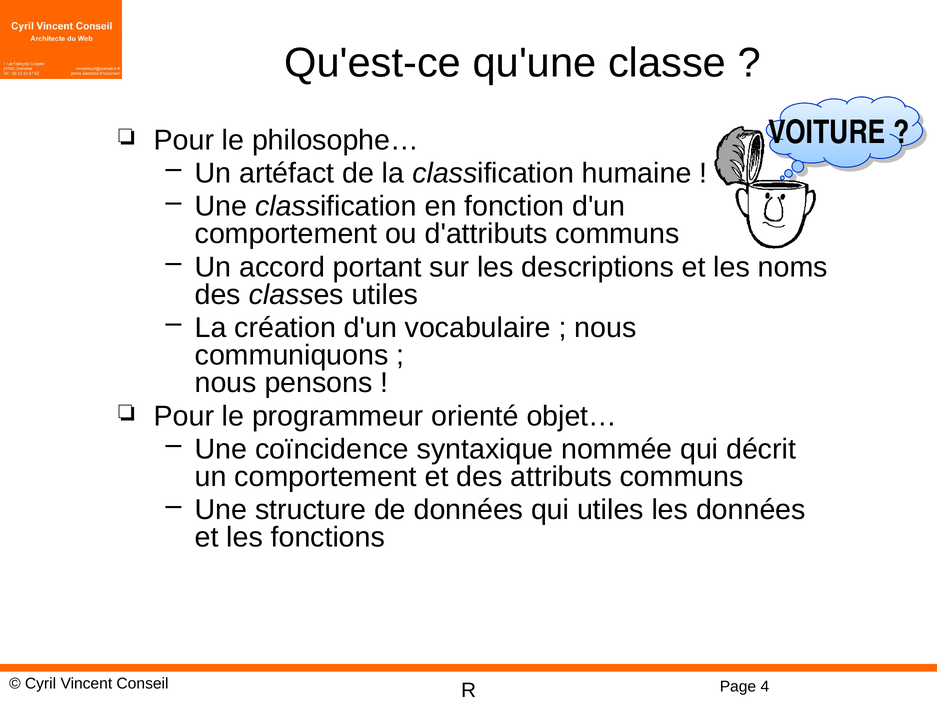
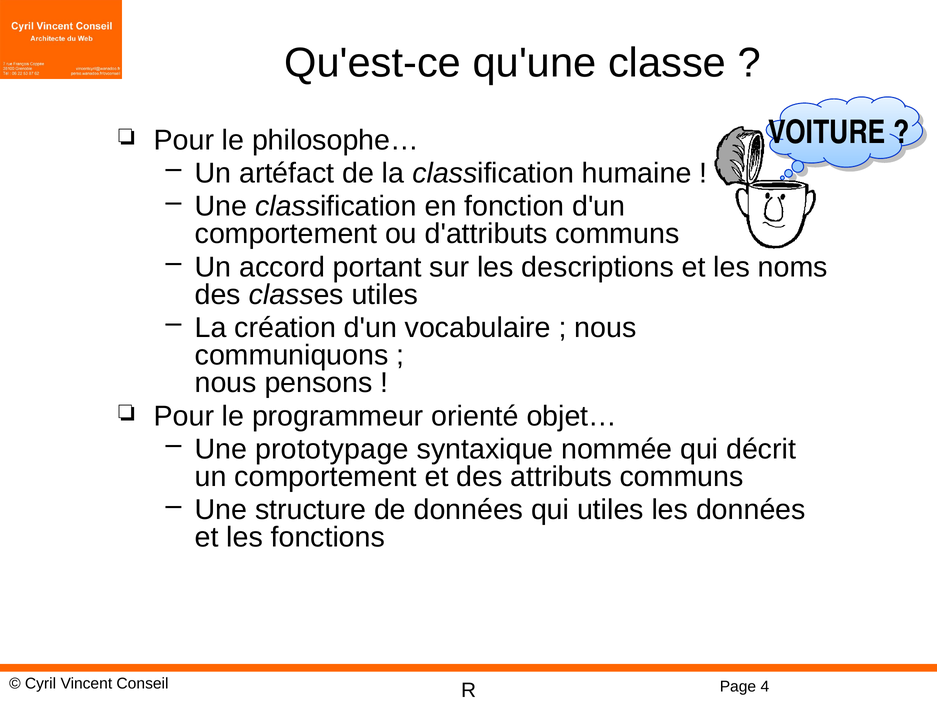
coïncidence: coïncidence -> prototypage (332, 449)
